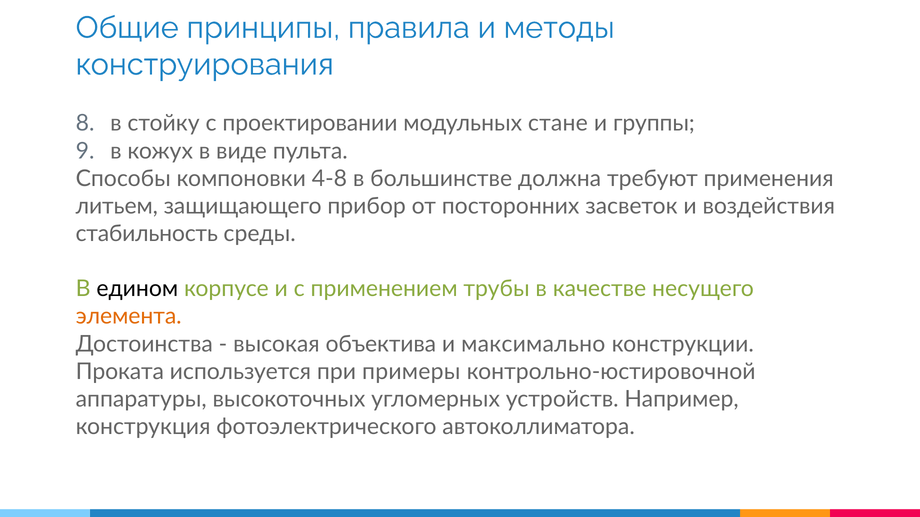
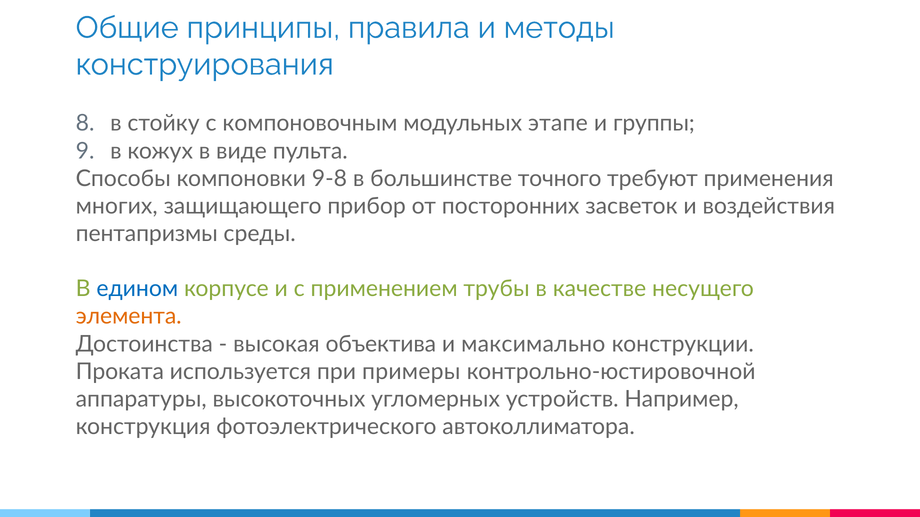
проектировании: проектировании -> компоновочным (310, 123)
стане: стане -> этапе (558, 123)
4-8: 4-8 -> 9-8 (329, 179)
должна: должна -> точного (560, 179)
литьем: литьем -> многих (117, 206)
стабильность: стабильность -> пентапризмы (147, 234)
едином colour: black -> blue (137, 289)
